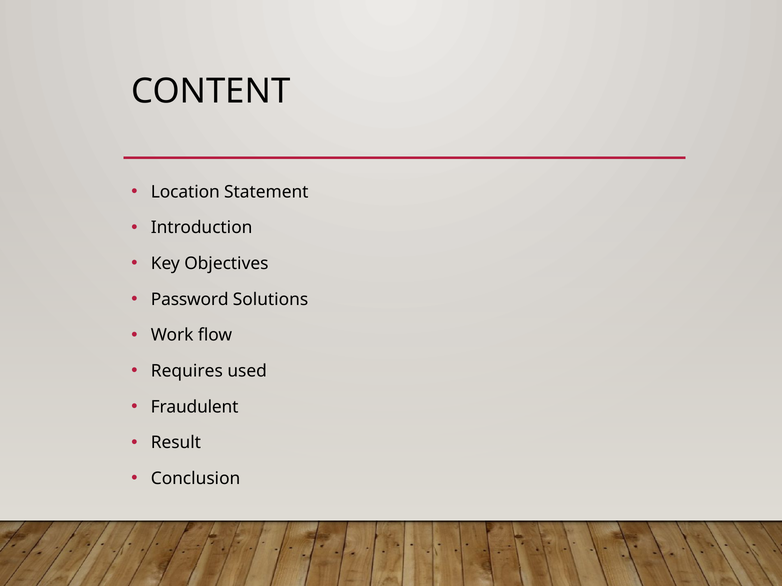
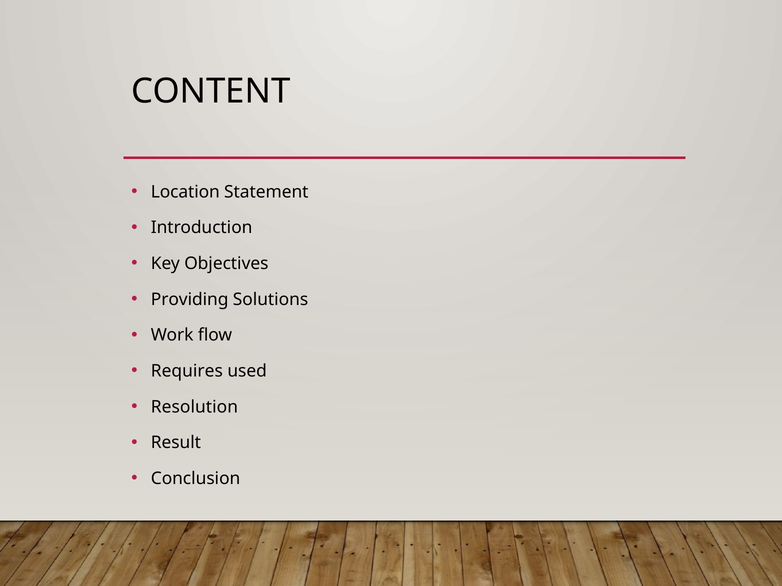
Password: Password -> Providing (190, 300)
Fraudulent: Fraudulent -> Resolution (194, 407)
